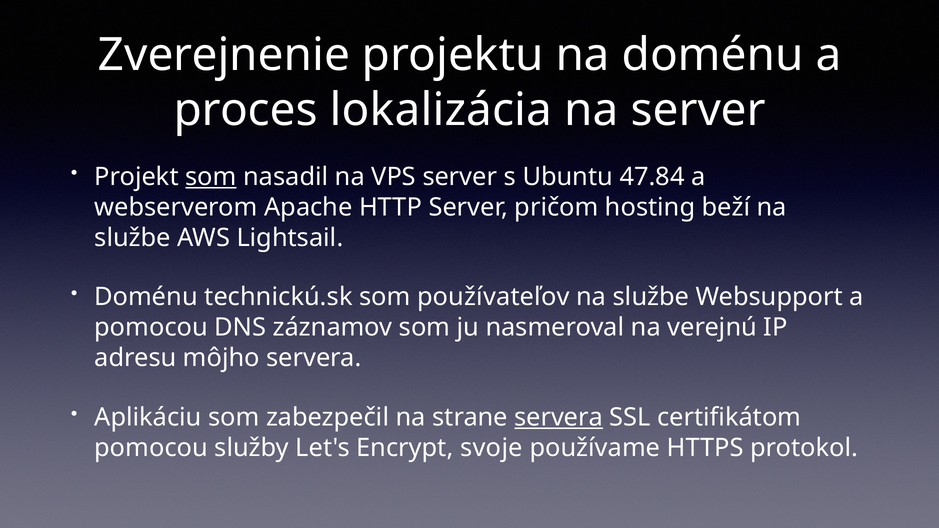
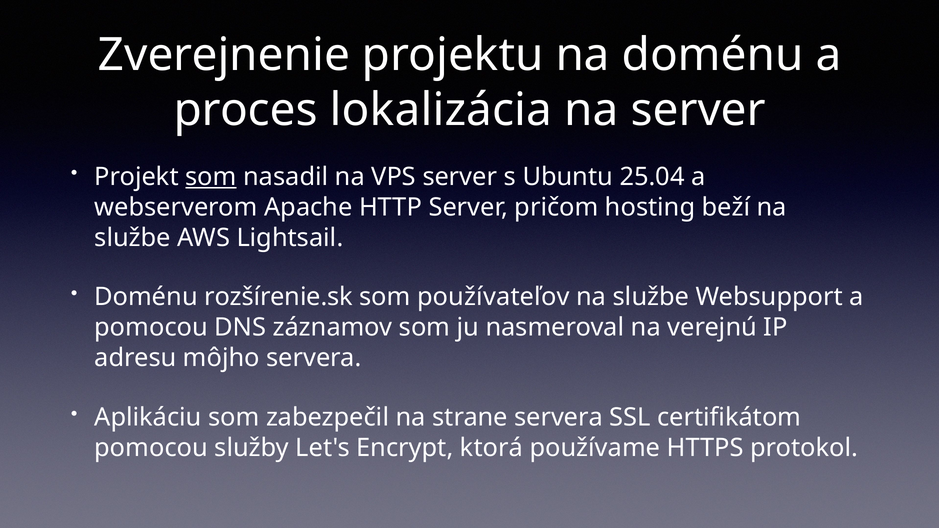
47.84: 47.84 -> 25.04 (652, 177)
technickú.sk: technickú.sk -> rozšírenie.sk (279, 297)
servera underline: present -> none (559, 417)
svoje: svoje -> ktorá (492, 448)
